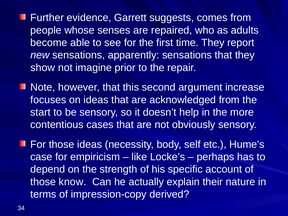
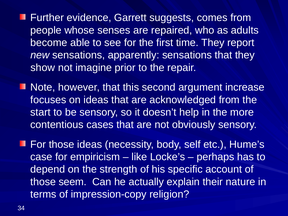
know: know -> seem (73, 182)
derived: derived -> religion (169, 194)
